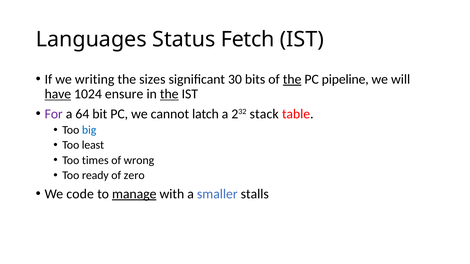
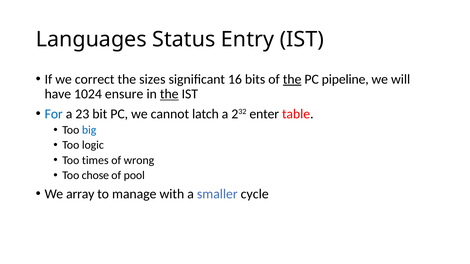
Fetch: Fetch -> Entry (248, 39)
writing: writing -> correct (95, 79)
30: 30 -> 16 (235, 79)
have underline: present -> none (58, 94)
For colour: purple -> blue (54, 114)
64: 64 -> 23 (82, 114)
stack: stack -> enter (264, 114)
least: least -> logic (93, 145)
ready: ready -> chose (95, 176)
zero: zero -> pool (134, 176)
code: code -> array (80, 194)
manage underline: present -> none (134, 194)
stalls: stalls -> cycle (255, 194)
